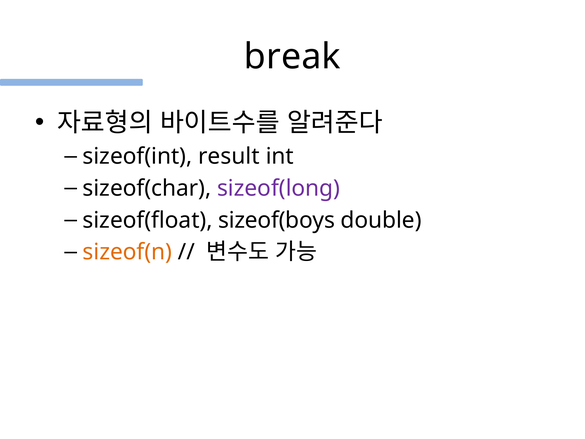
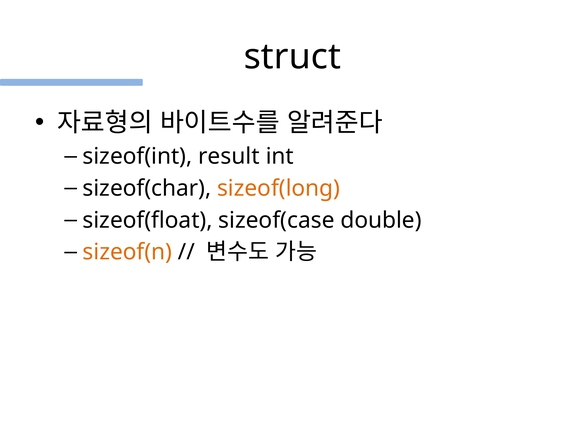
break: break -> struct (292, 57)
sizeof(long colour: purple -> orange (279, 188)
sizeof(boys: sizeof(boys -> sizeof(case (276, 220)
